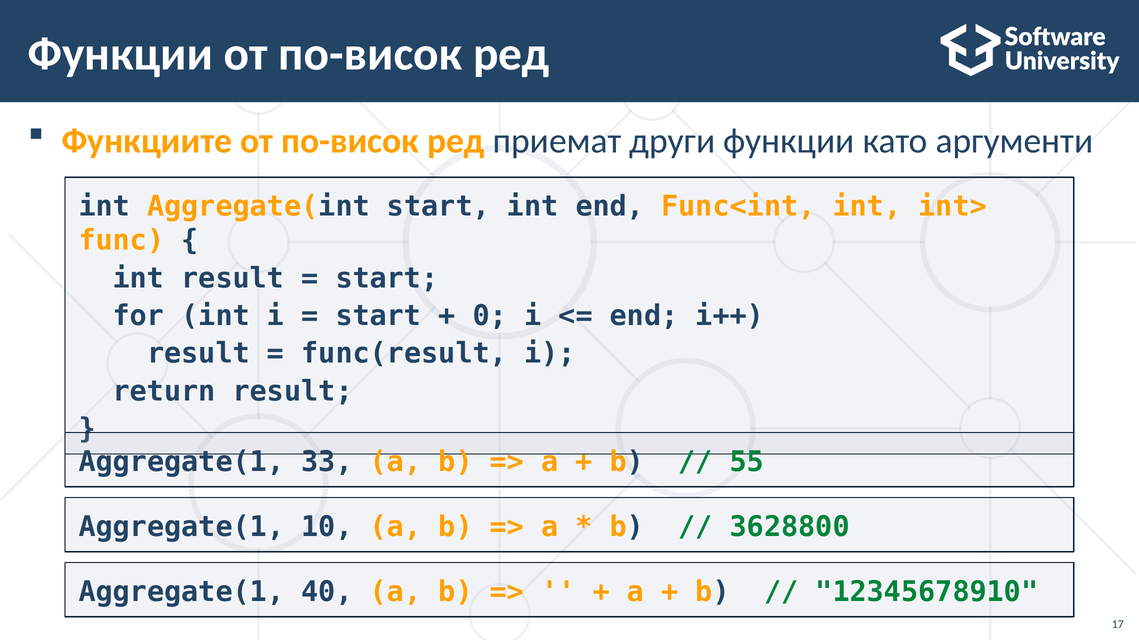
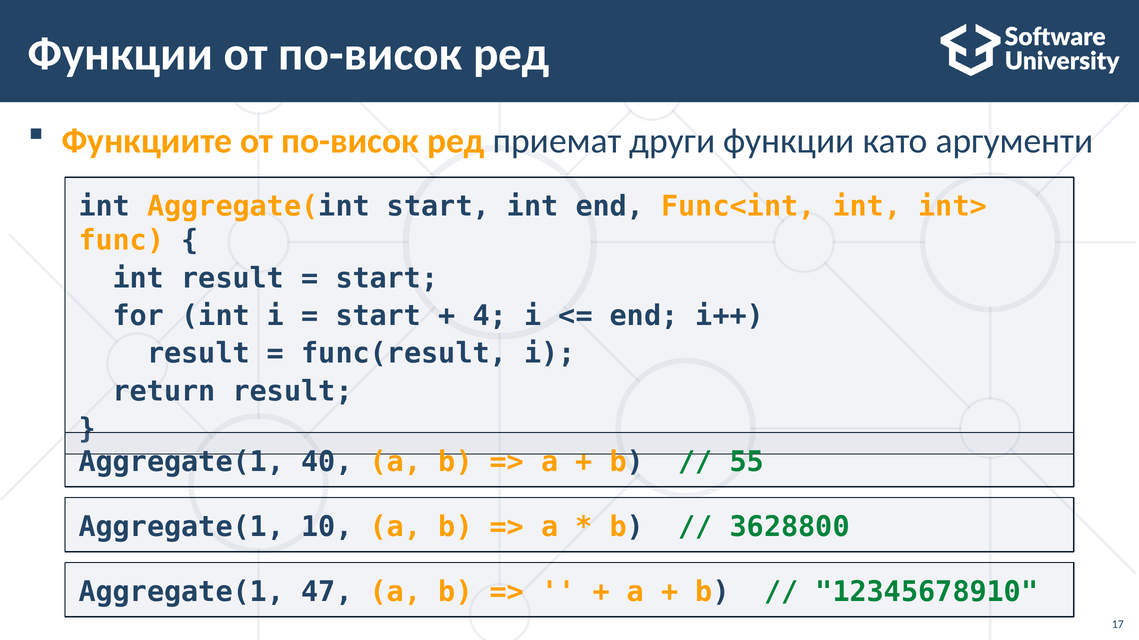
0: 0 -> 4 (490, 316)
33: 33 -> 40 (327, 462)
40: 40 -> 47 (327, 592)
